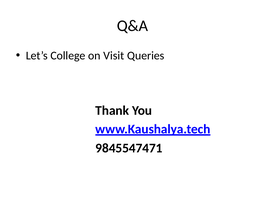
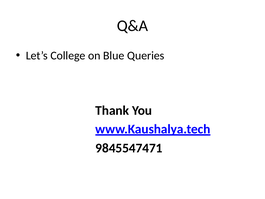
Visit: Visit -> Blue (114, 56)
